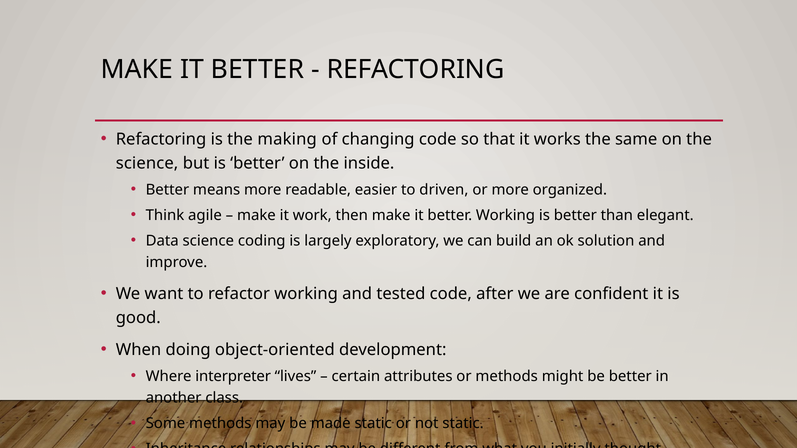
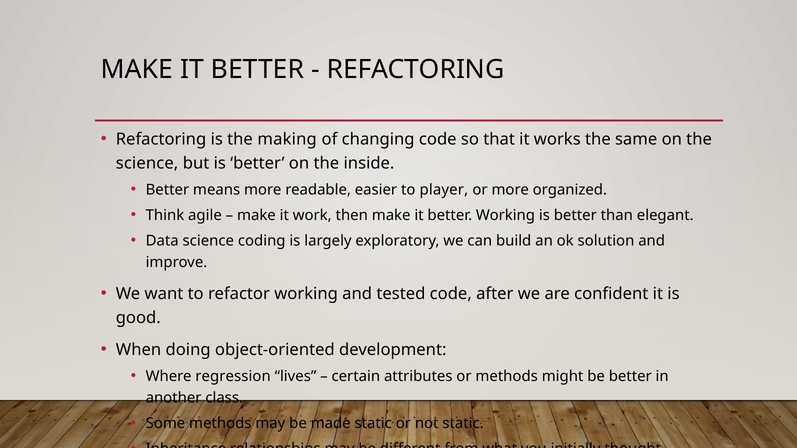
driven: driven -> player (444, 190)
interpreter: interpreter -> regression (233, 377)
